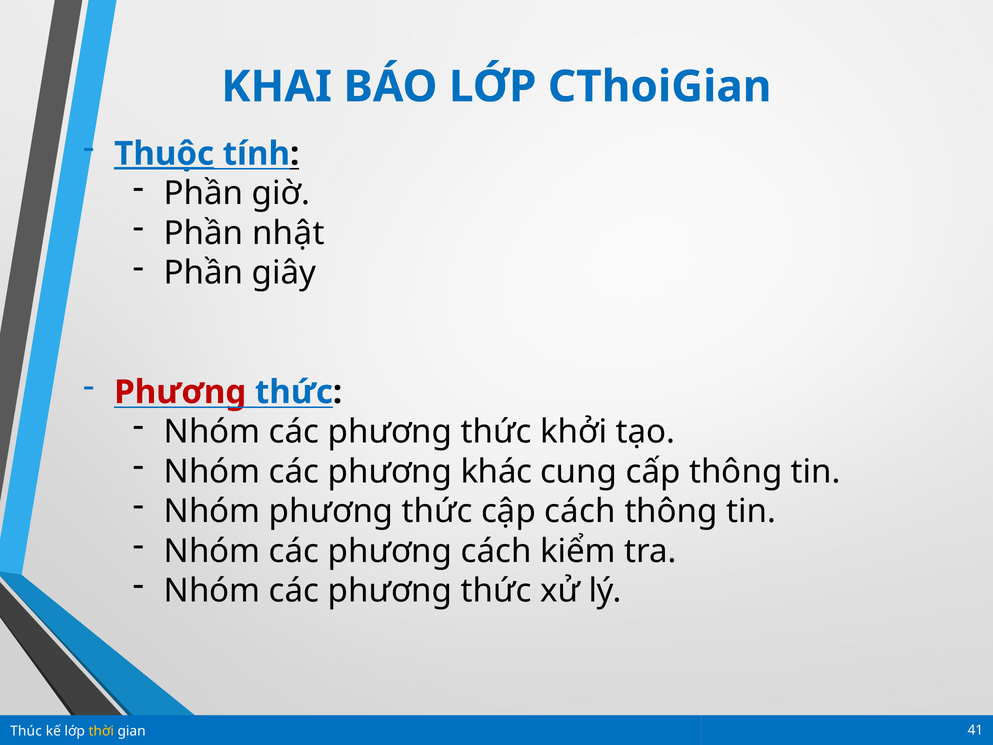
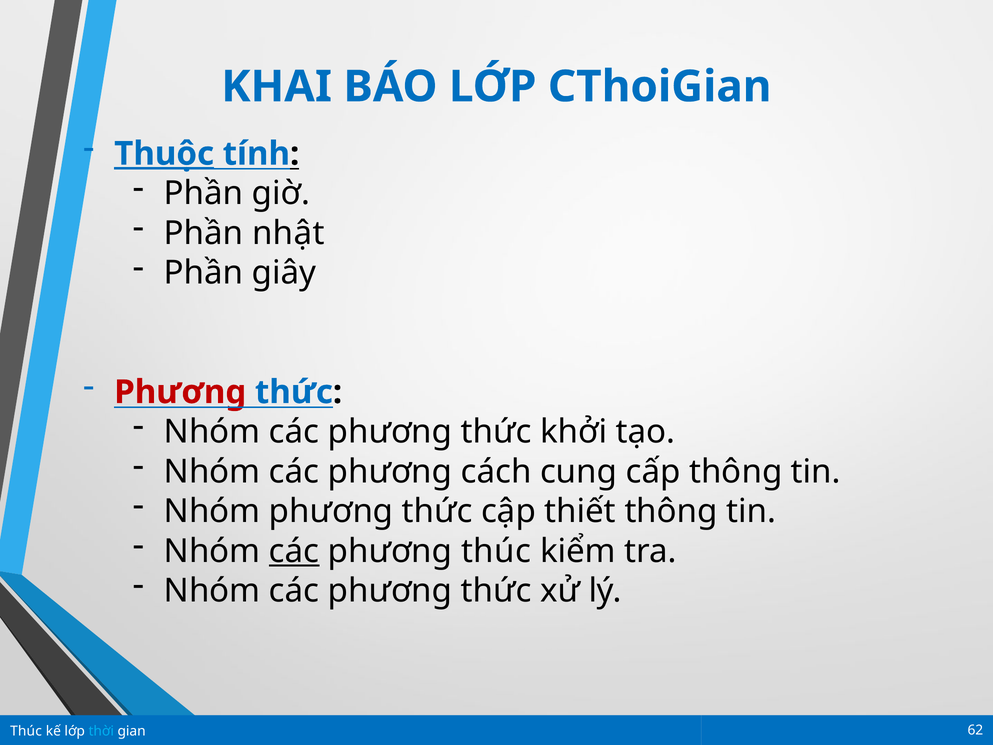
khác: khác -> cách (496, 471)
cập cách: cách -> thiết (580, 511)
các underline: none -> present (294, 551)
phương cách: cách -> thúc (496, 551)
thời colour: yellow -> light blue (101, 731)
41: 41 -> 62 (975, 730)
